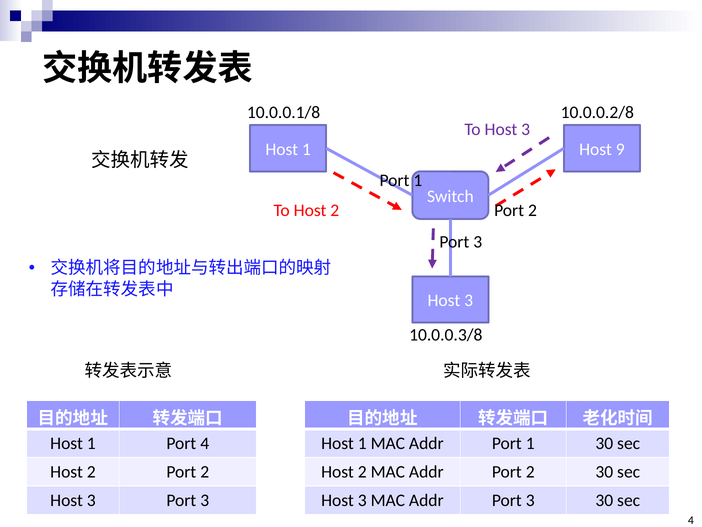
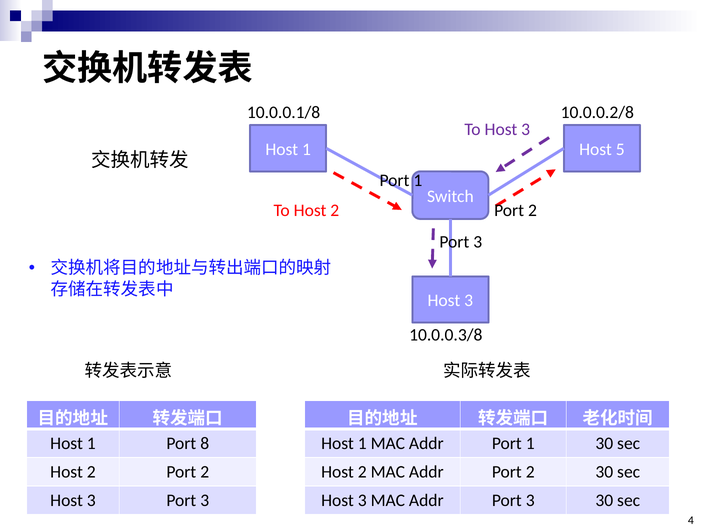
9: 9 -> 5 (620, 149)
Port 4: 4 -> 8 (205, 443)
